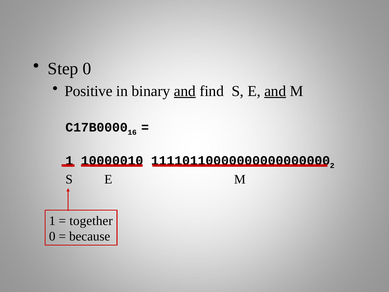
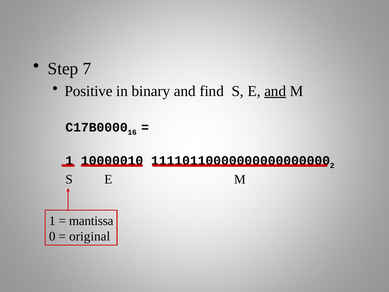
Step 0: 0 -> 7 (87, 69)
and underline: present -> none (185, 91)
together: together -> mantissa (91, 221)
because: because -> original (90, 236)
